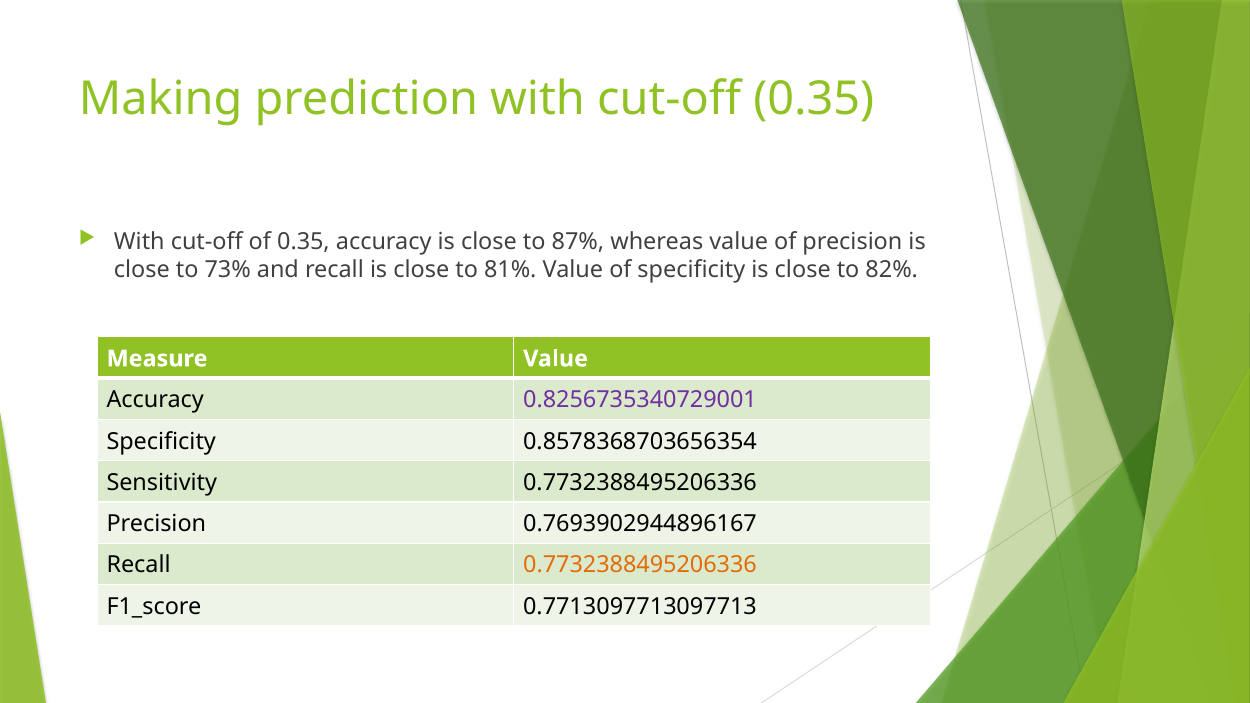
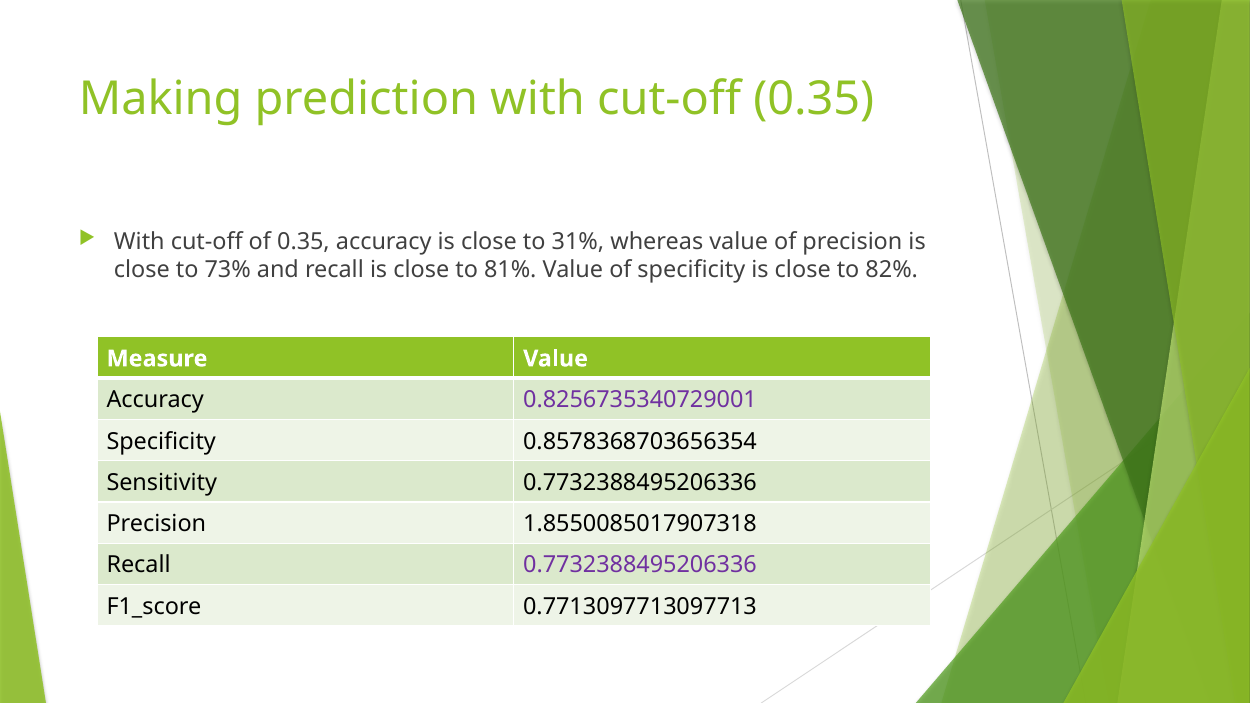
87%: 87% -> 31% (578, 242)
0.7693902944896167: 0.7693902944896167 -> 1.8550085017907318 (640, 524)
0.7732388495206336 colour: orange -> purple (640, 565)
